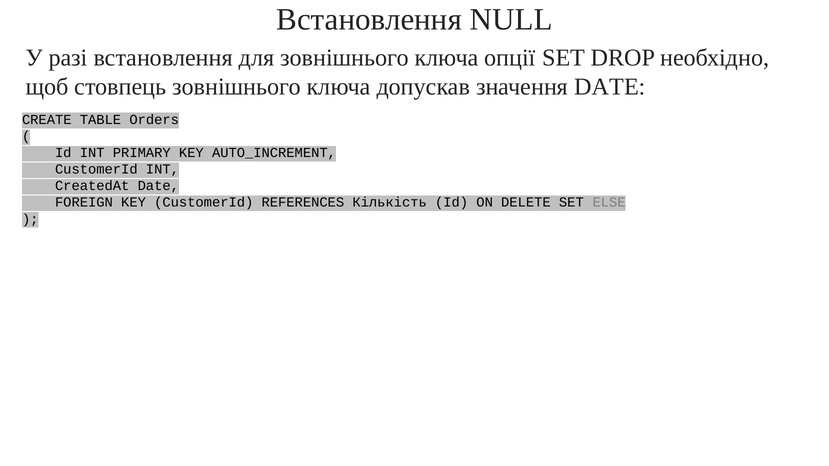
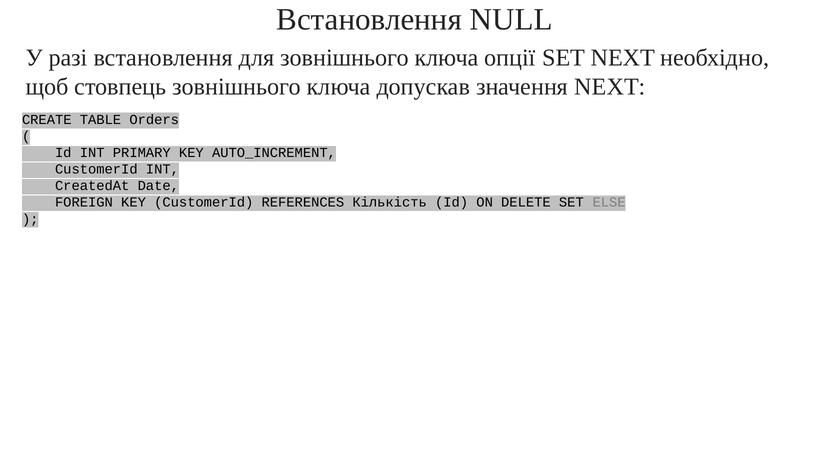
SET DROP: DROP -> NEXT (623, 58)
значення DATE: DATE -> NEXT (610, 87)
